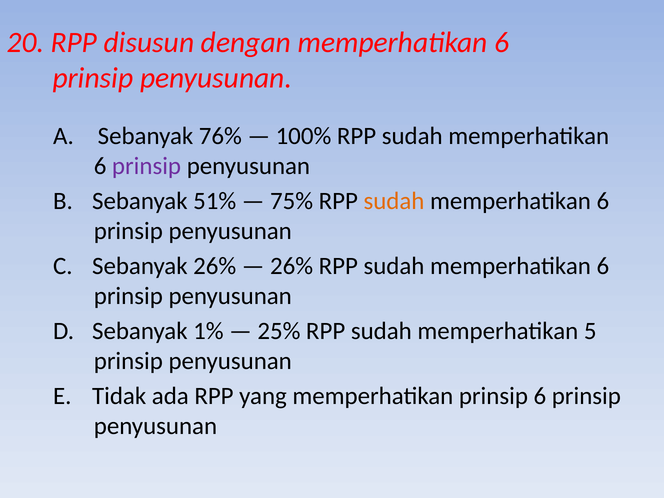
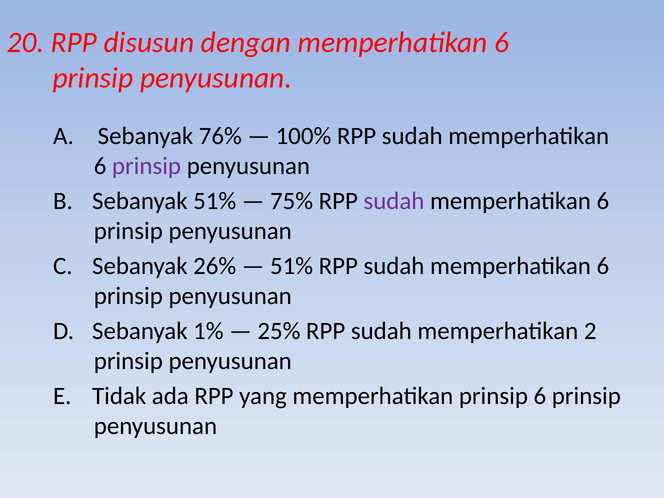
sudah colour: orange -> purple (394, 201)
26%: 26% -> 51% (292, 266)
5: 5 -> 2 (590, 331)
